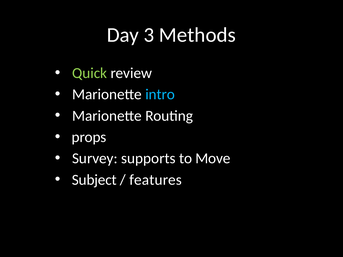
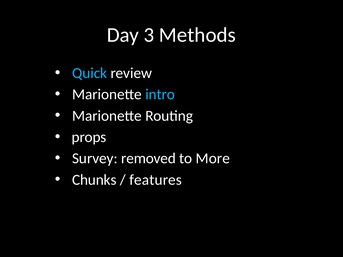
Quick colour: light green -> light blue (90, 73)
supports: supports -> removed (149, 159)
Move: Move -> More (213, 159)
Subject: Subject -> Chunks (94, 180)
